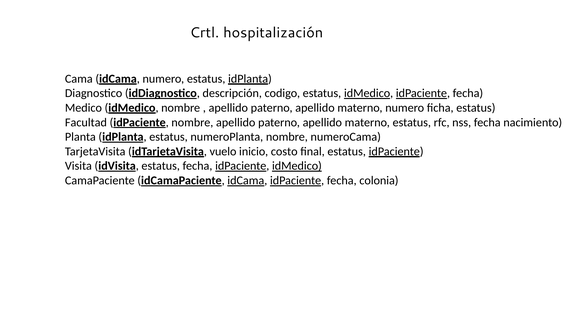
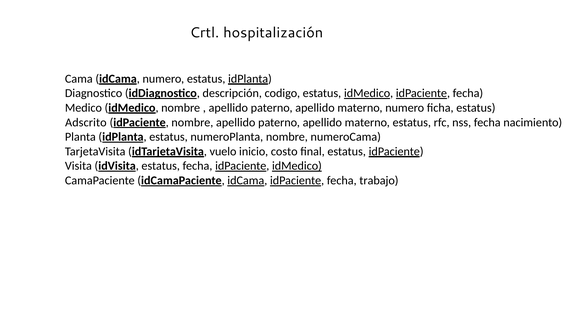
Facultad: Facultad -> Adscrito (86, 122)
colonia: colonia -> trabajo (379, 180)
